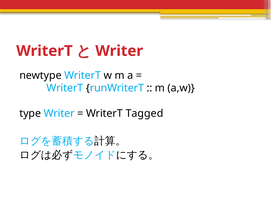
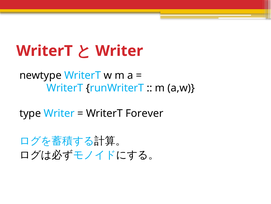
Tagged: Tagged -> Forever (144, 113)
